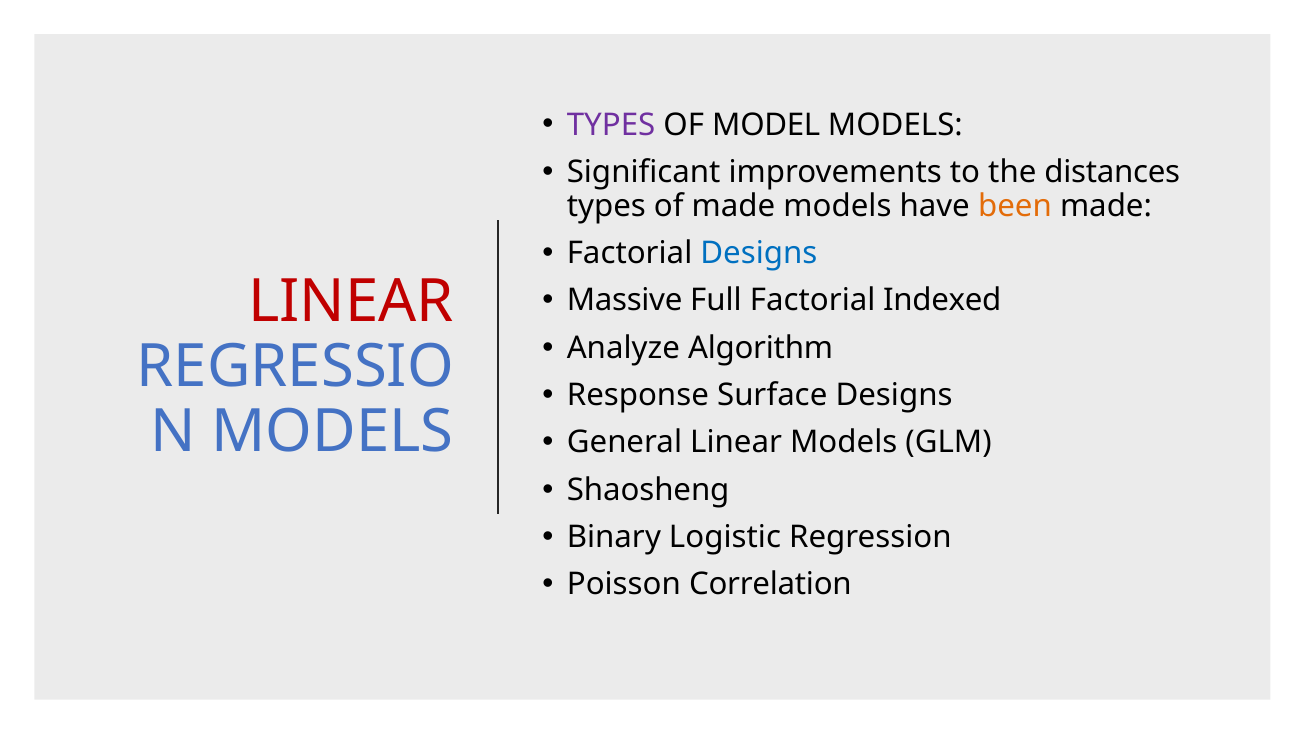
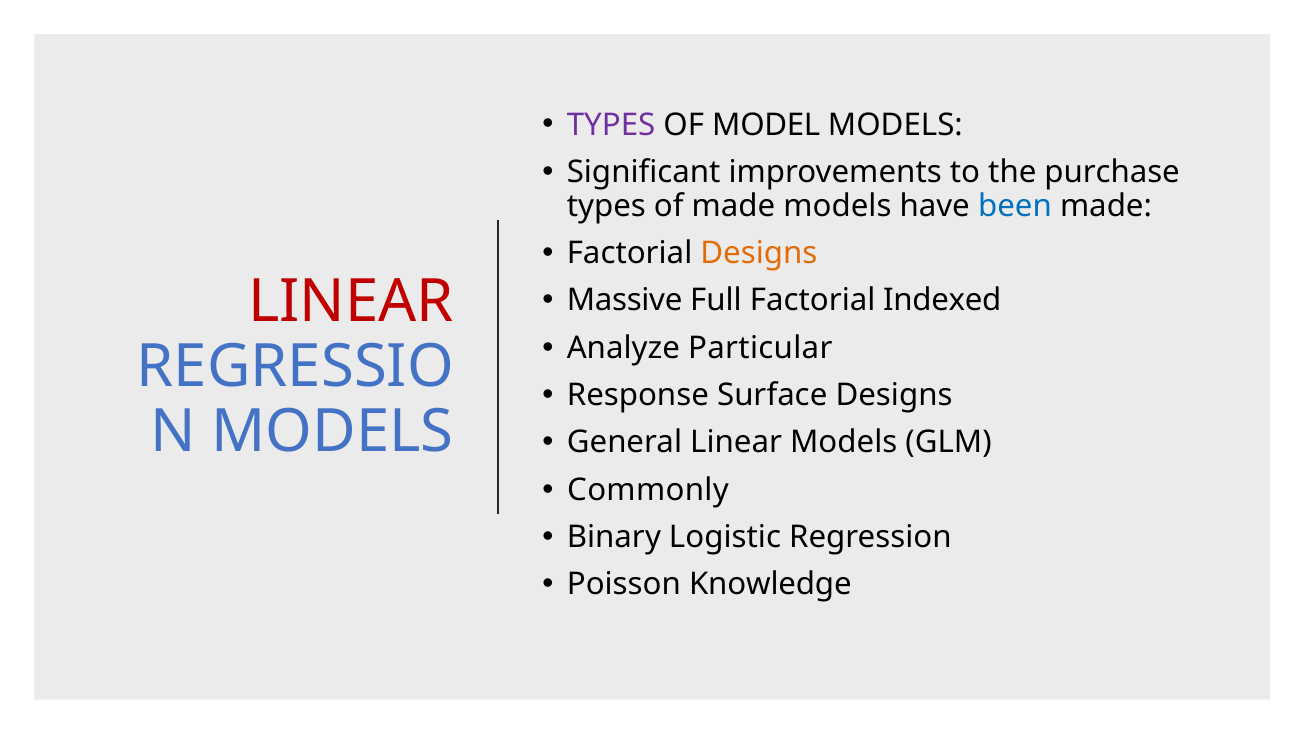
distances: distances -> purchase (1112, 172)
been colour: orange -> blue (1015, 206)
Designs colour: blue -> orange (759, 253)
Algorithm: Algorithm -> Particular (760, 348)
Shaosheng: Shaosheng -> Commonly (648, 490)
Correlation: Correlation -> Knowledge (770, 585)
